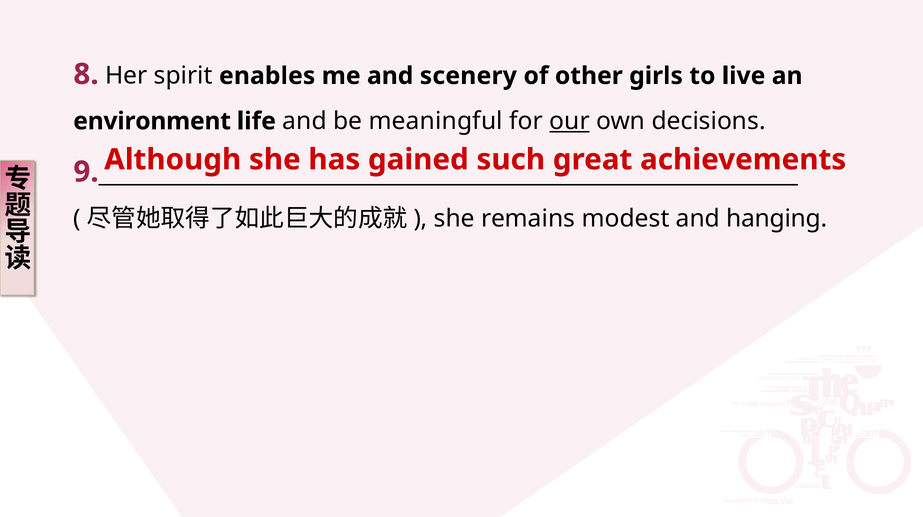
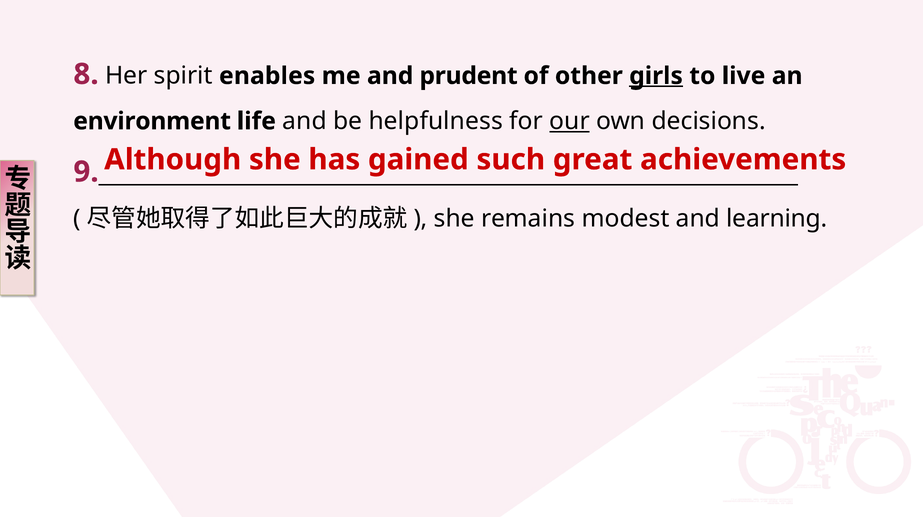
scenery: scenery -> prudent (469, 76)
girls underline: none -> present (656, 76)
meaningful: meaningful -> helpfulness (436, 121)
hanging: hanging -> learning (777, 219)
